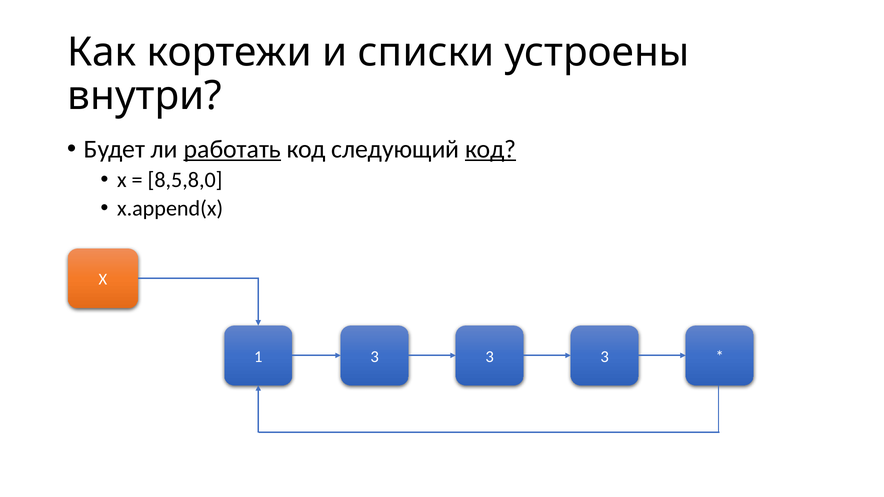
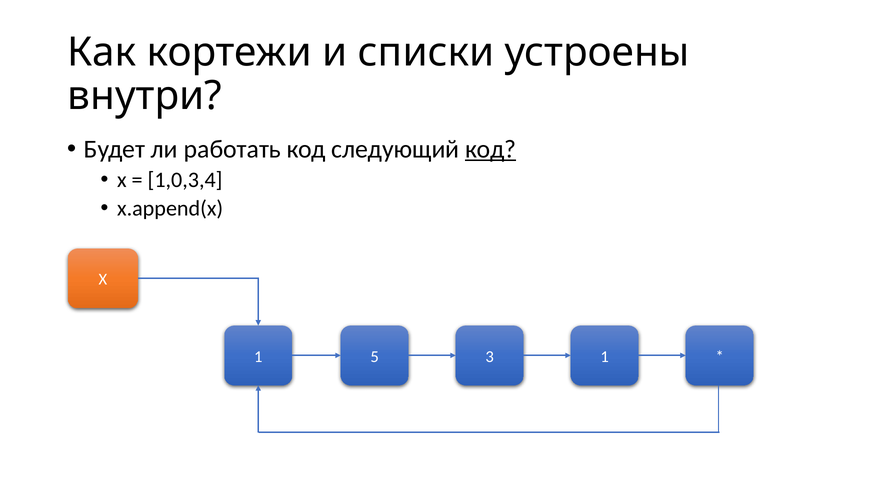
работать underline: present -> none (232, 149)
8,5,8,0: 8,5,8,0 -> 1,0,3,4 (185, 180)
1 3: 3 -> 5 (375, 357)
3: 3 -> 1 (605, 357)
